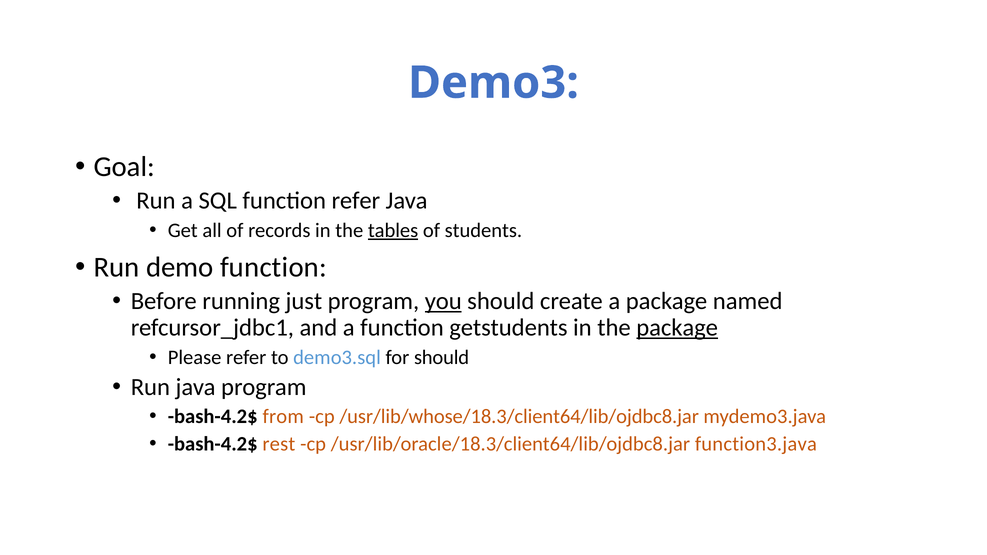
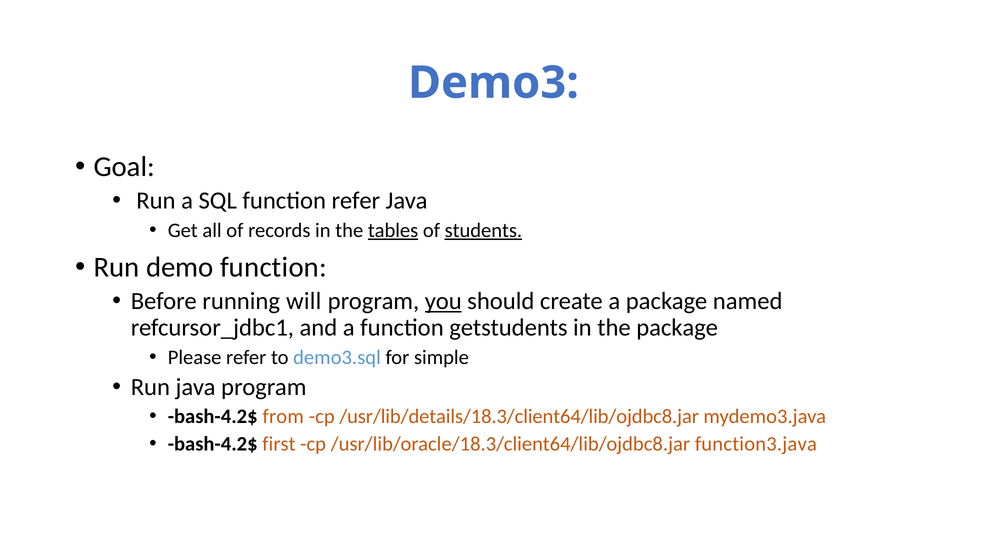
students underline: none -> present (483, 230)
just: just -> will (304, 301)
package underline: present -> none (677, 328)
for should: should -> simple (441, 358)
/usr/lib/whose/18.3/client64/lib/ojdbc8.jar: /usr/lib/whose/18.3/client64/lib/ojdbc8.jar -> /usr/lib/details/18.3/client64/lib/ojdbc8.jar (519, 417)
rest: rest -> first (279, 444)
